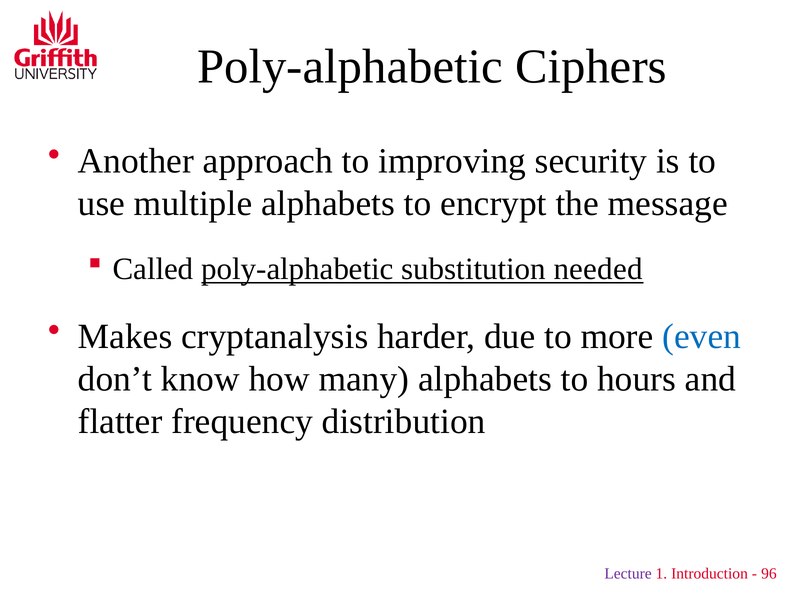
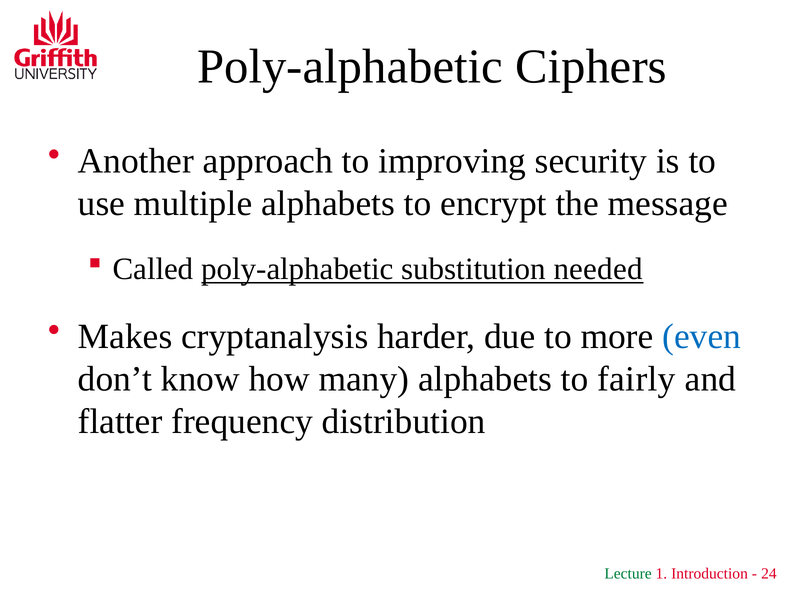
hours: hours -> fairly (636, 379)
Lecture colour: purple -> green (628, 573)
96: 96 -> 24 (769, 573)
